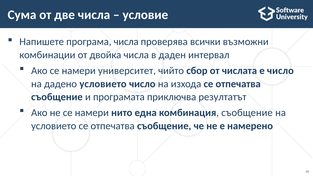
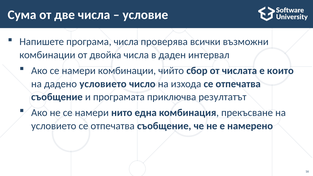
намери университет: университет -> комбинации (127, 71)
е число: число -> които (280, 71)
комбинация съобщение: съобщение -> прекъсване (247, 113)
